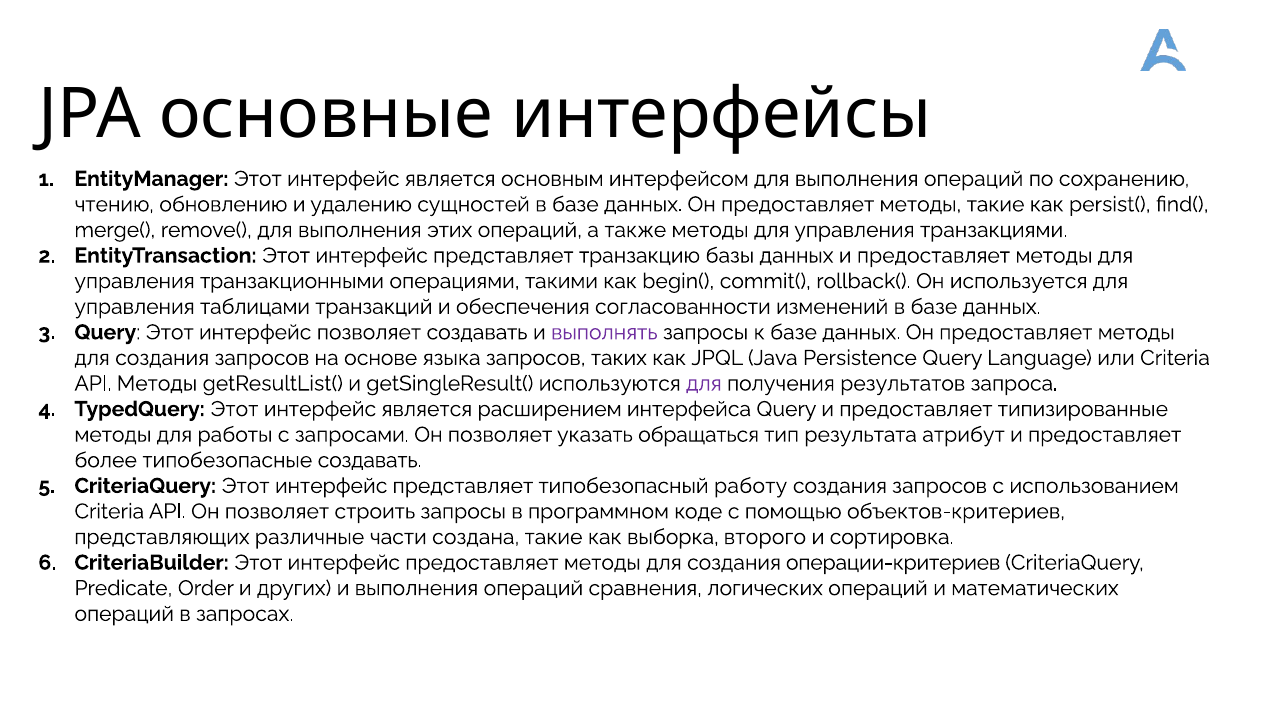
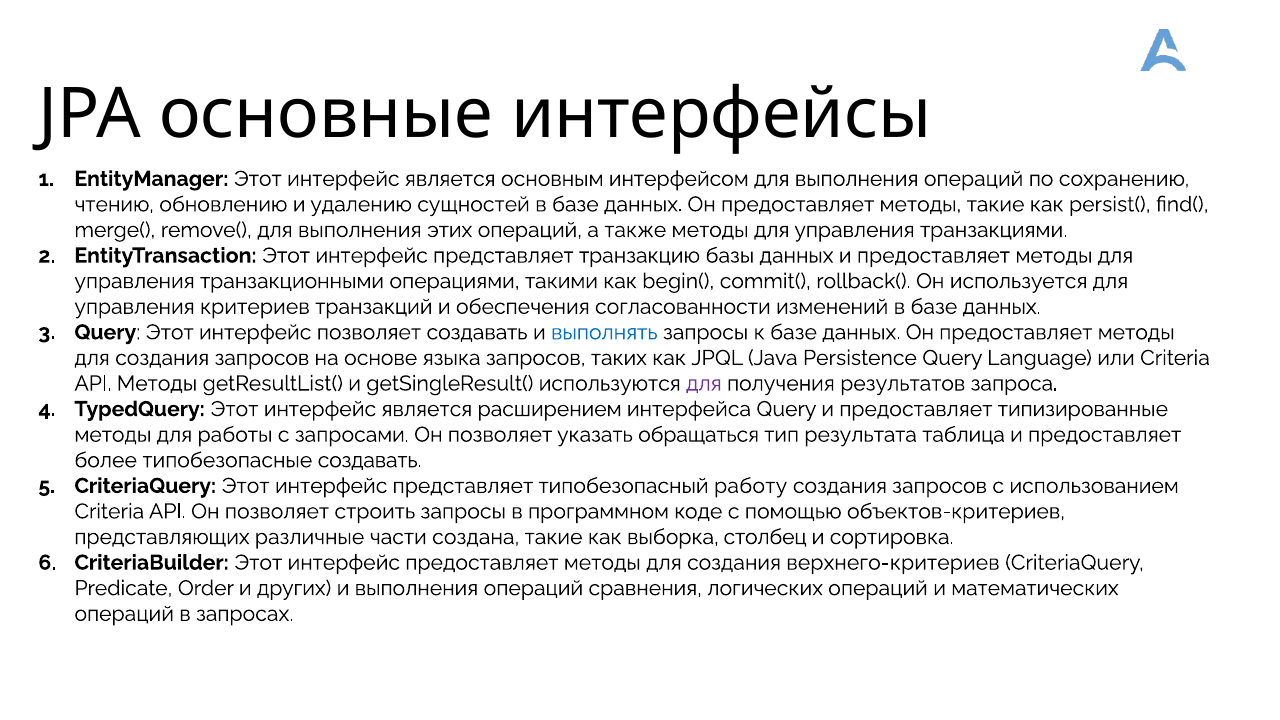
таблицами: таблицами -> критериев (255, 307)
выполнять colour: purple -> blue (604, 332)
атрибут: атрибут -> таблица (964, 435)
второго: второго -> столбец (765, 537)
операции-критериев: операции-критериев -> верхнего-критериев (893, 563)
